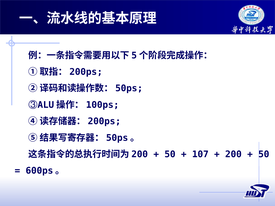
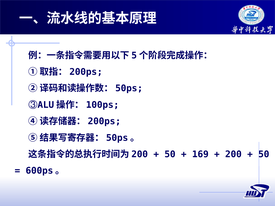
107: 107 -> 169 (200, 154)
